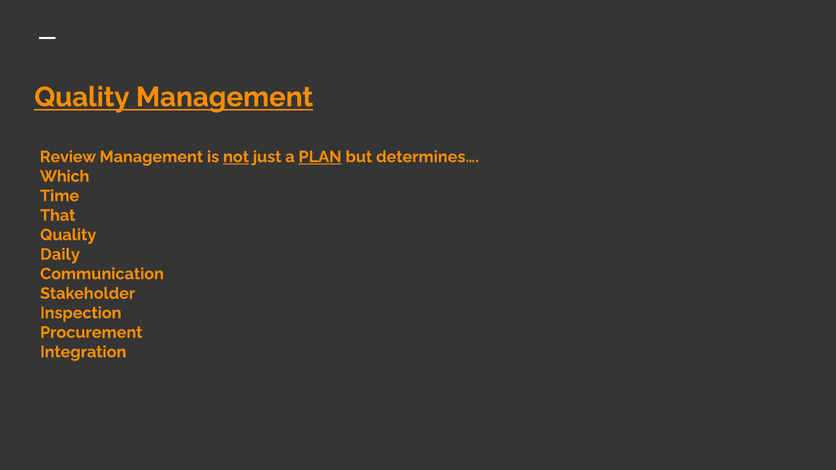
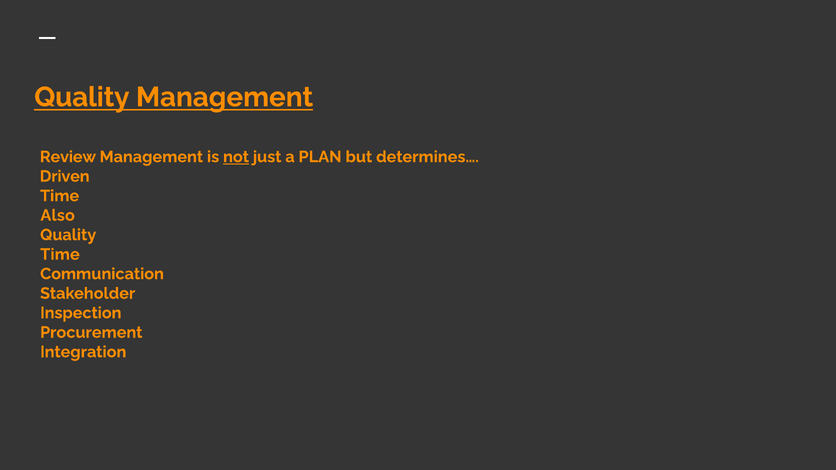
PLAN underline: present -> none (320, 157)
Which: Which -> Driven (65, 176)
That: That -> Also (58, 215)
Daily: Daily -> Time (60, 255)
